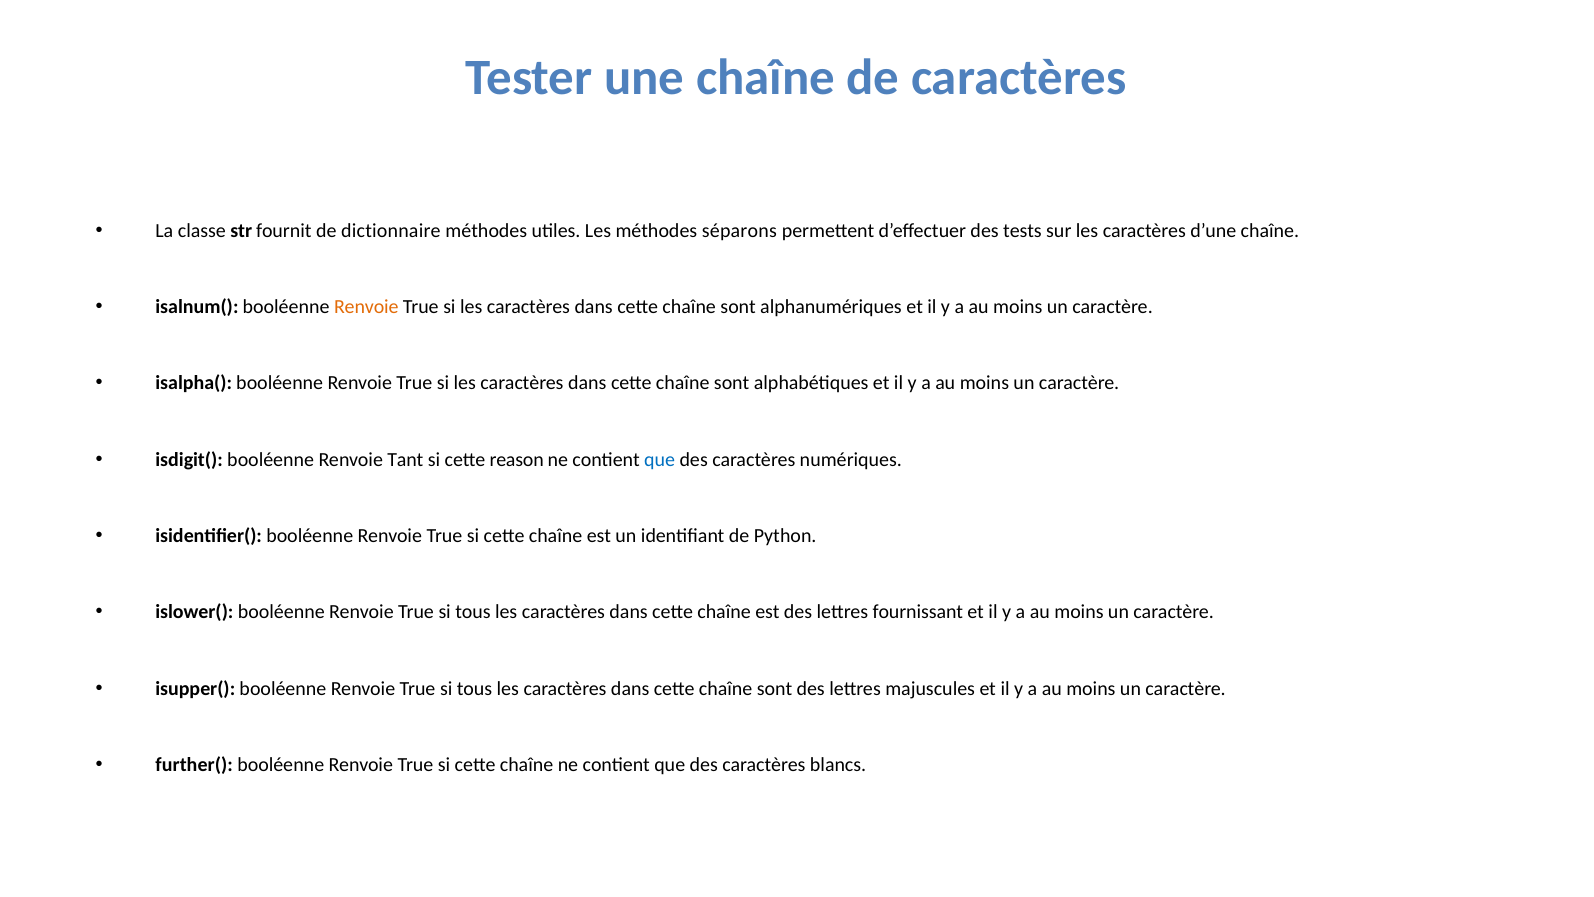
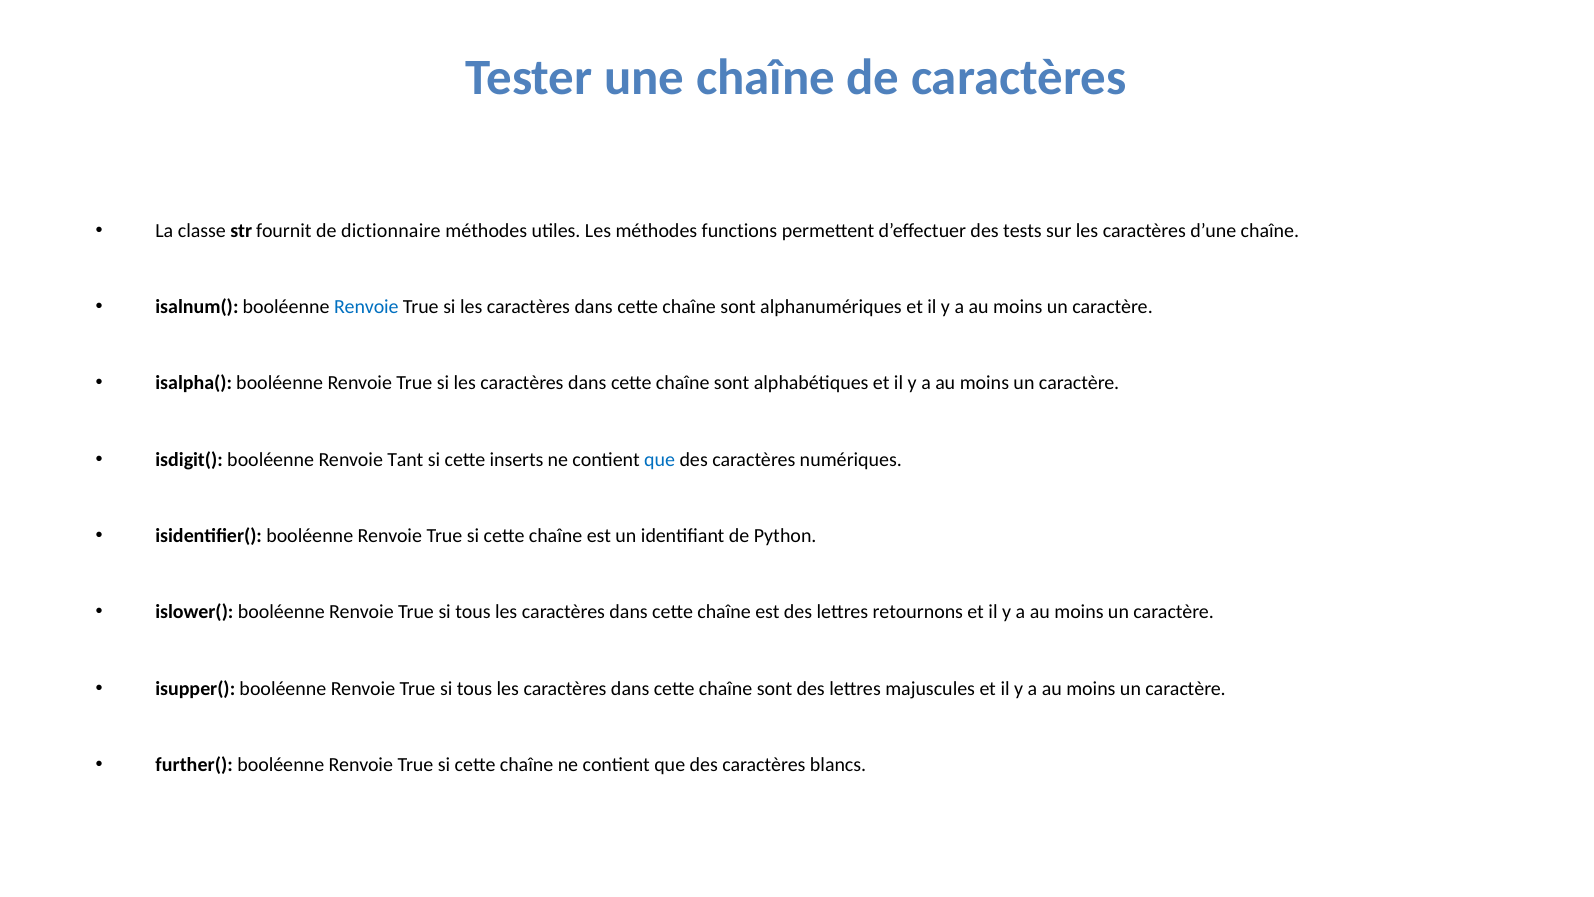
séparons: séparons -> functions (739, 231)
Renvoie colour: orange -> blue (366, 307)
reason: reason -> inserts (517, 460)
fournissant: fournissant -> retournons (918, 612)
